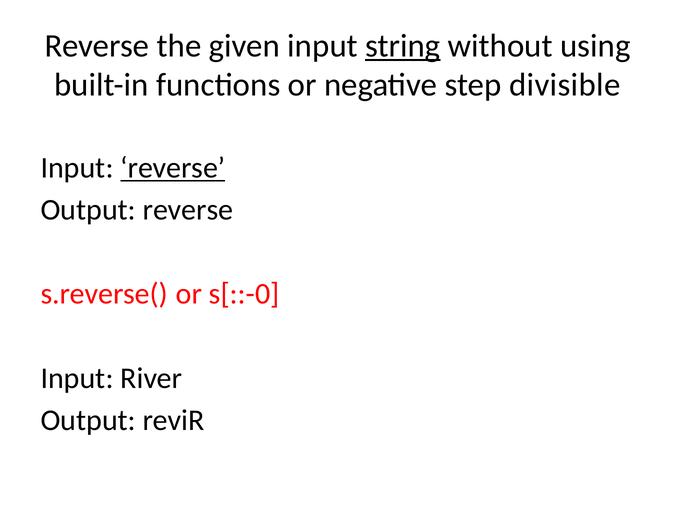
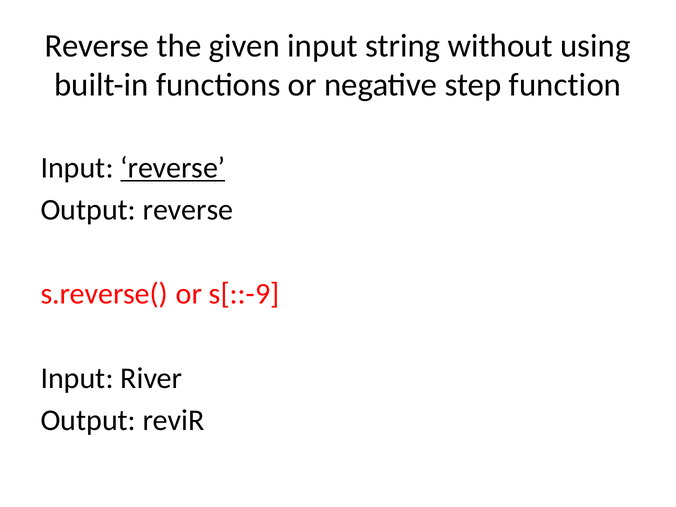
string underline: present -> none (403, 46)
divisible: divisible -> function (565, 85)
s[::-0: s[::-0 -> s[::-9 (244, 294)
